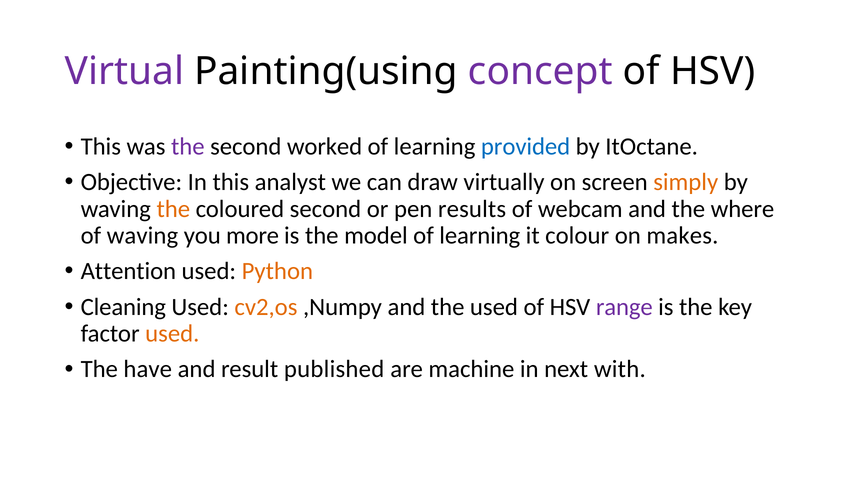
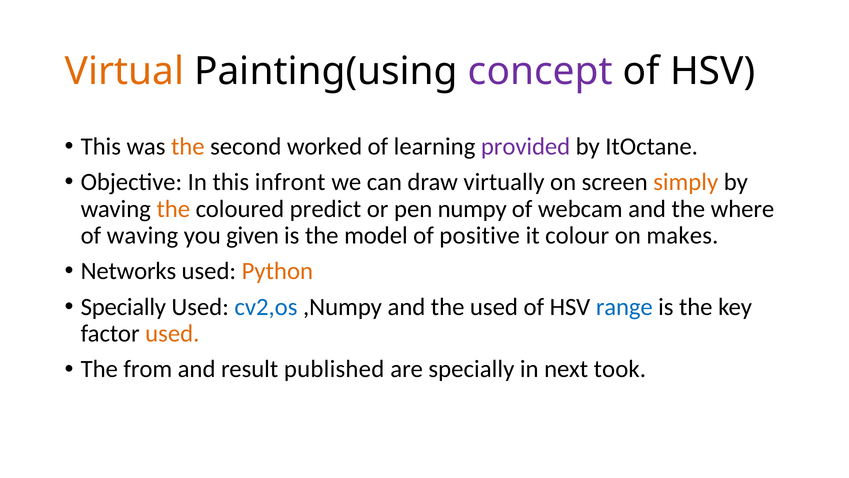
Virtual colour: purple -> orange (124, 71)
the colour: purple -> orange (188, 146)
provided colour: blue -> purple (526, 146)
analyst: analyst -> infront (290, 182)
coloured second: second -> predict (325, 209)
results: results -> numpy (472, 209)
more: more -> given (253, 235)
learning: learning -> positive (480, 235)
Attention: Attention -> Networks (128, 271)
Cleaning: Cleaning -> Specially (123, 307)
cv2,os colour: orange -> blue (266, 307)
range colour: purple -> blue (624, 307)
have: have -> from (148, 369)
are machine: machine -> specially (471, 369)
with: with -> took (620, 369)
